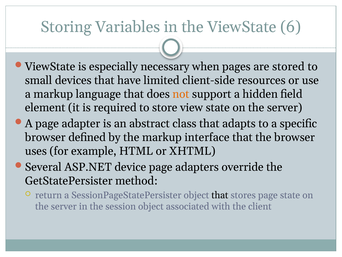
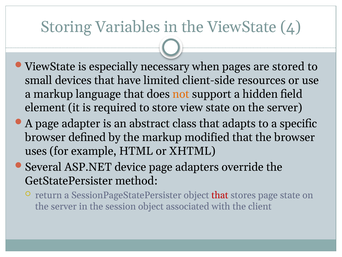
6: 6 -> 4 (291, 27)
interface: interface -> modified (207, 137)
that colour: black -> red (220, 195)
